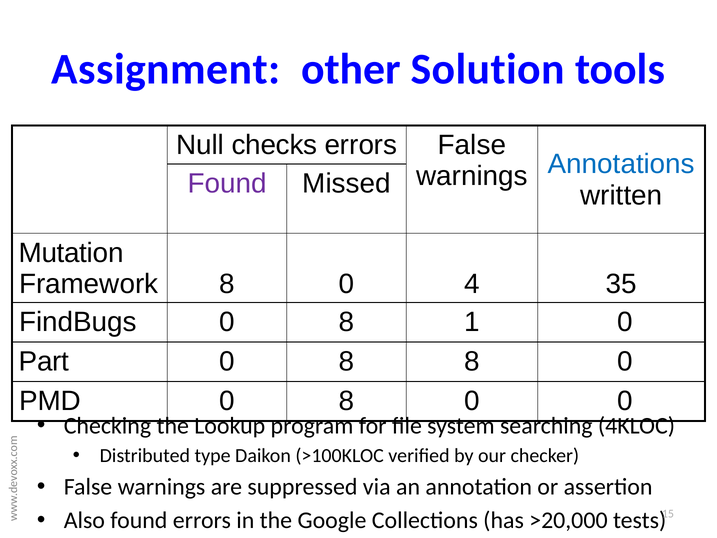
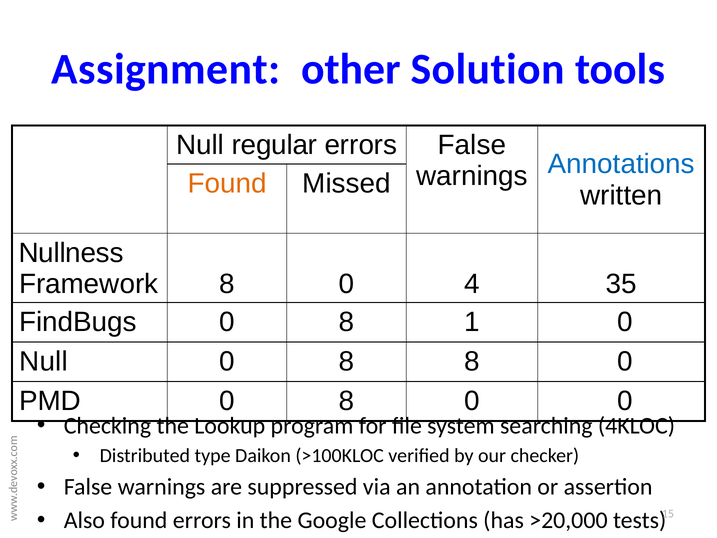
checks: checks -> regular (274, 145)
Found colour: purple -> orange (227, 183)
Mutation: Mutation -> Nullness (71, 253)
Part: Part -> Null (44, 361)
